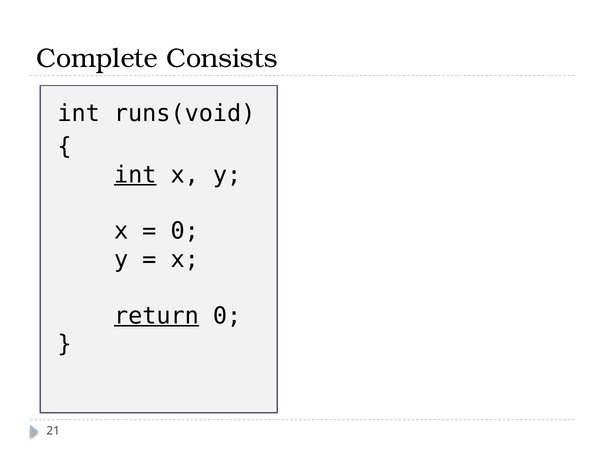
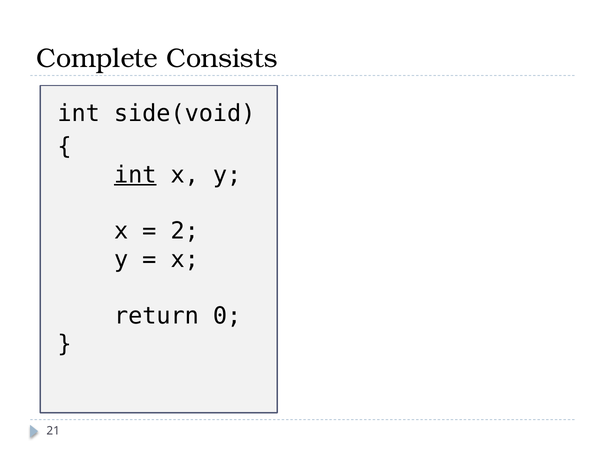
runs(void: runs(void -> side(void (185, 114)
0: 0 -> 2 (185, 232)
return underline: present -> none (156, 316)
